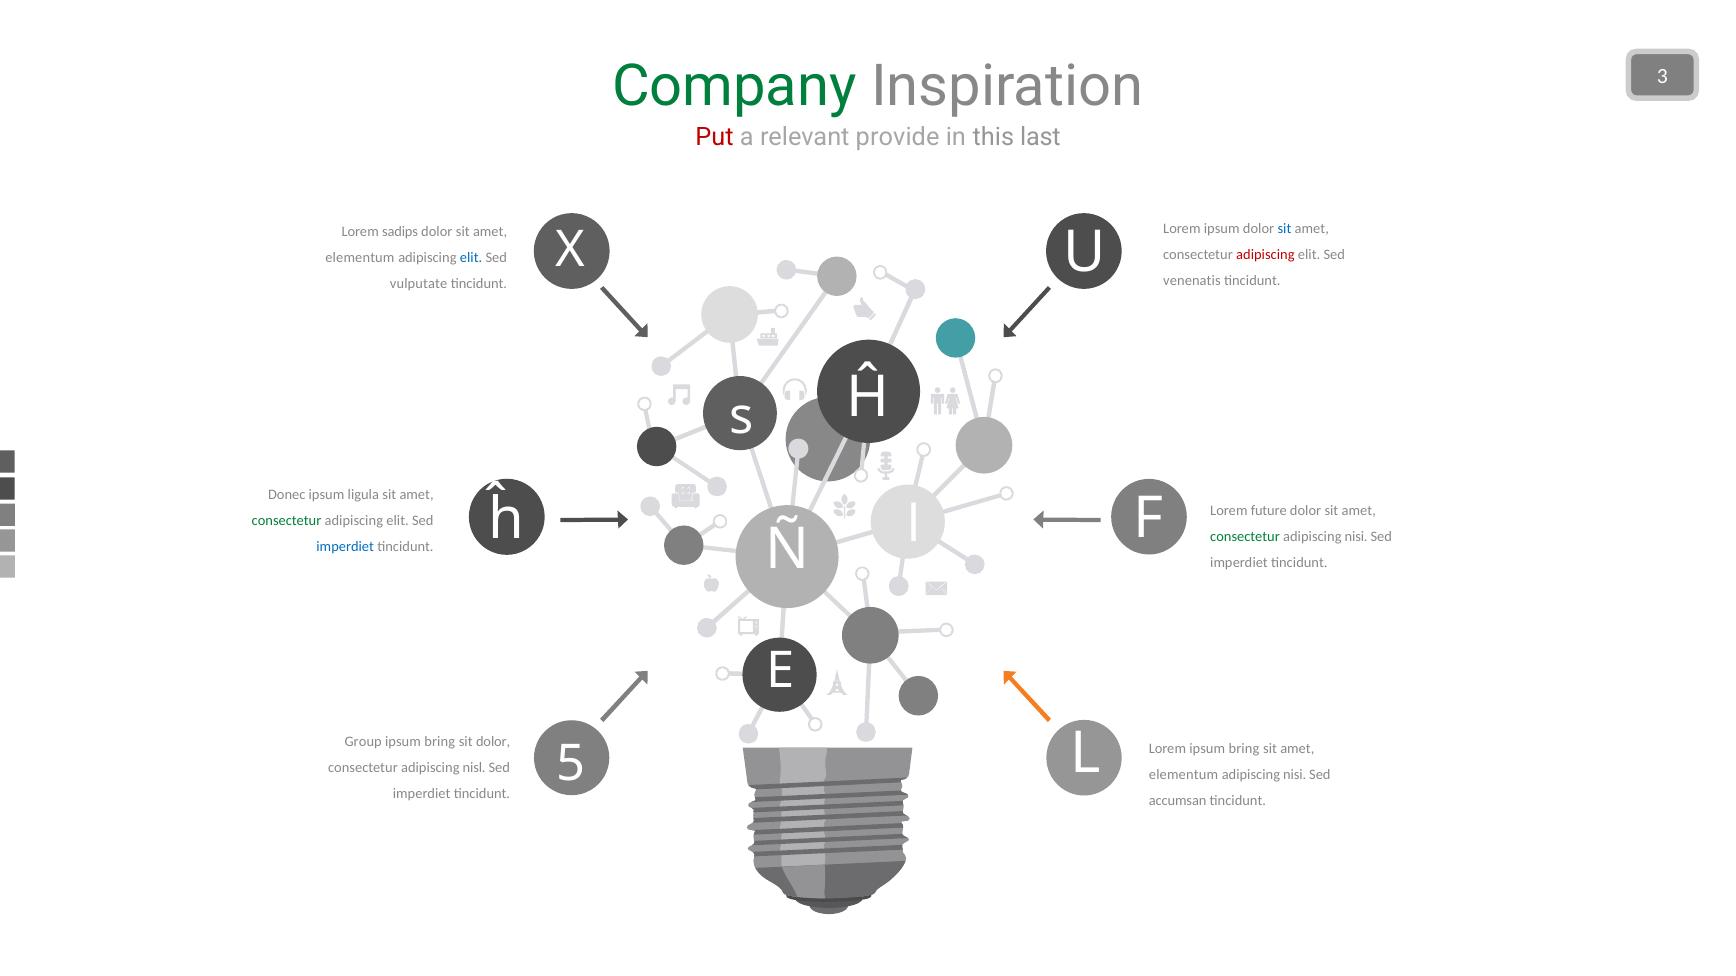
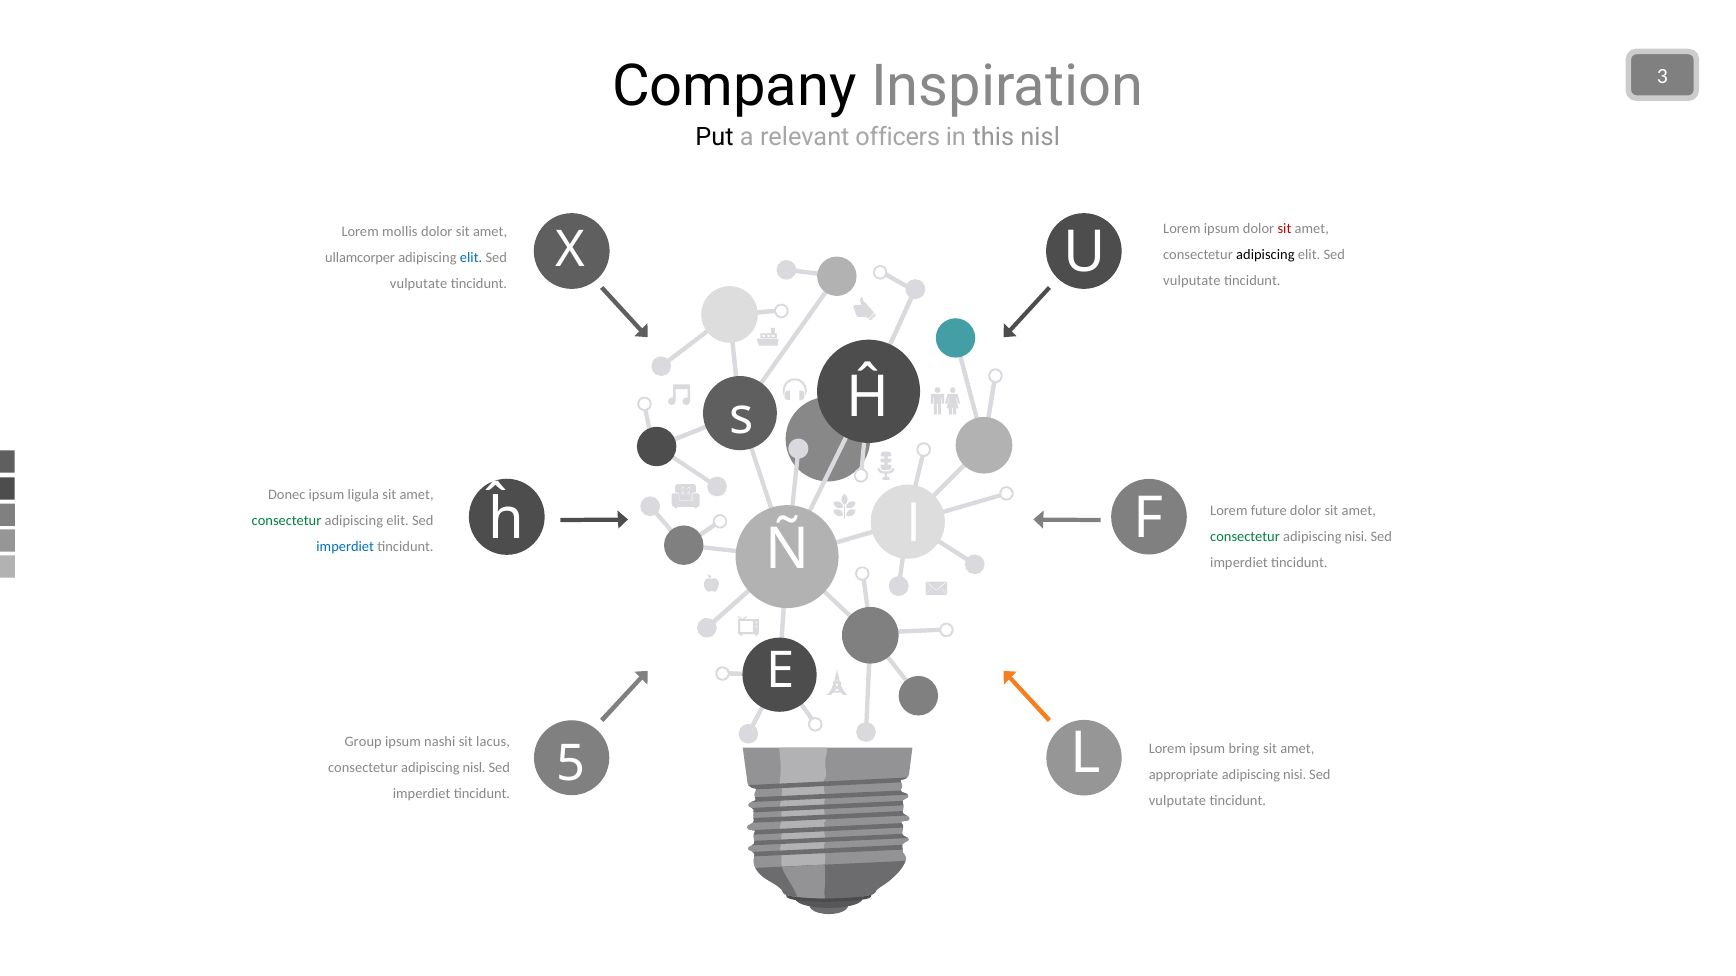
Company colour: green -> black (734, 86)
Put colour: red -> black (715, 137)
provide: provide -> officers (898, 137)
this last: last -> nisl (1040, 137)
sit colour: blue -> red (1284, 229)
sadips: sadips -> mollis (400, 232)
adipiscing colour: red -> black (1265, 255)
elementum: elementum -> ullamcorper (360, 258)
venenatis: venenatis -> vulputate (1192, 281)
bring: bring -> nashi (440, 742)
sit dolor: dolor -> lacus (493, 742)
elementum: elementum -> appropriate (1184, 775)
accumsan: accumsan -> vulputate (1177, 801)
